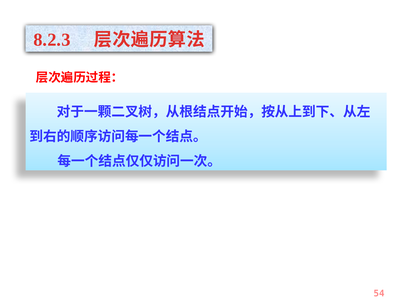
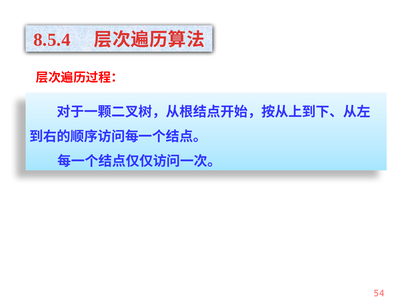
8.2.3: 8.2.3 -> 8.5.4 (52, 40)
